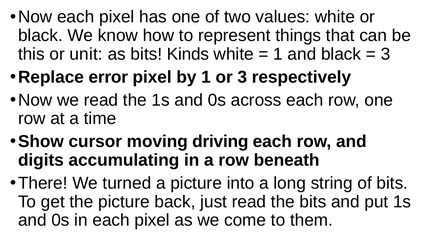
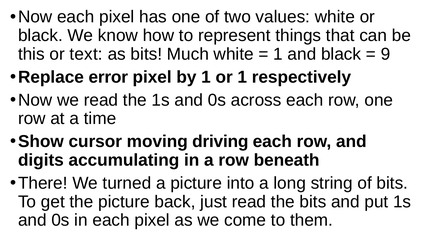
unit: unit -> text (86, 54)
Kinds: Kinds -> Much (188, 54)
3: 3 -> 9 (386, 54)
or 3: 3 -> 1 (242, 77)
